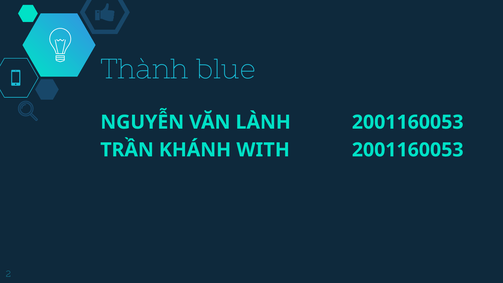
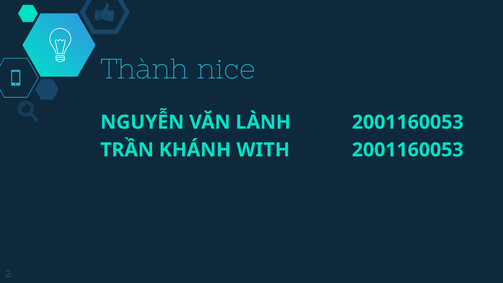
blue: blue -> nice (226, 69)
